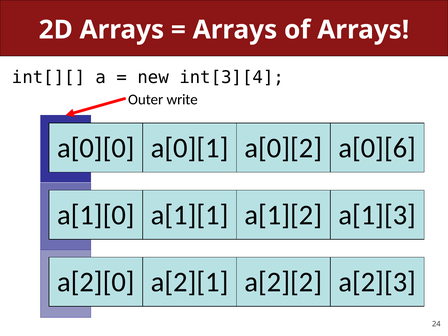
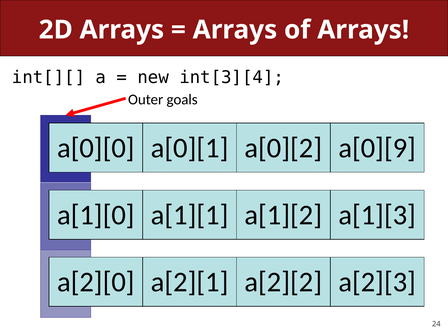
write: write -> goals (182, 99)
a[0][6: a[0][6 -> a[0][9 (377, 148)
